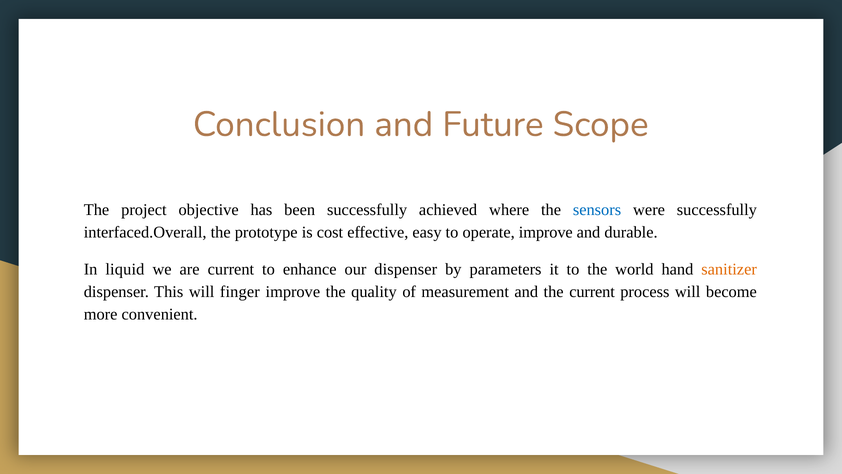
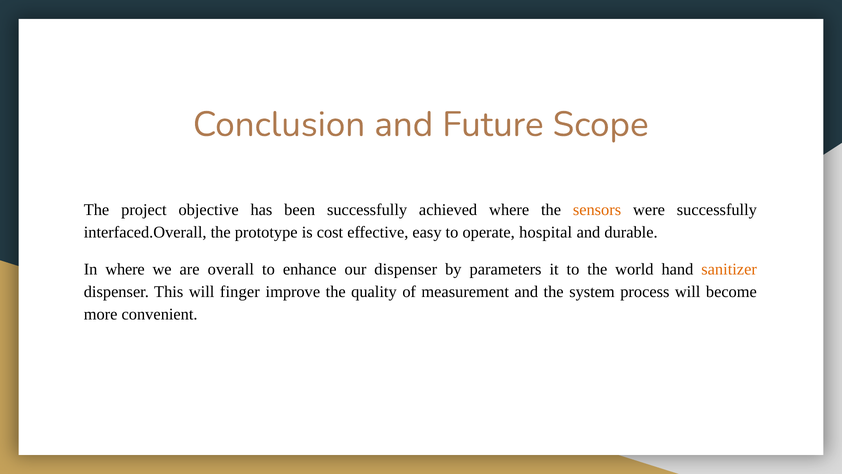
sensors colour: blue -> orange (597, 210)
operate improve: improve -> hospital (546, 232)
In liquid: liquid -> where (125, 269)
are current: current -> overall (231, 269)
the current: current -> system (592, 292)
